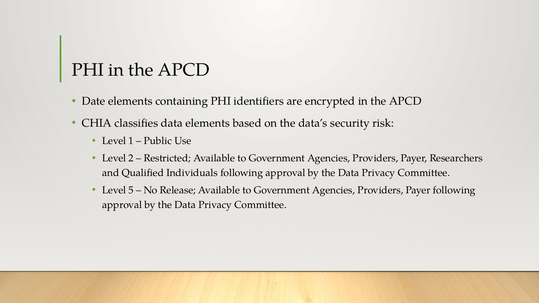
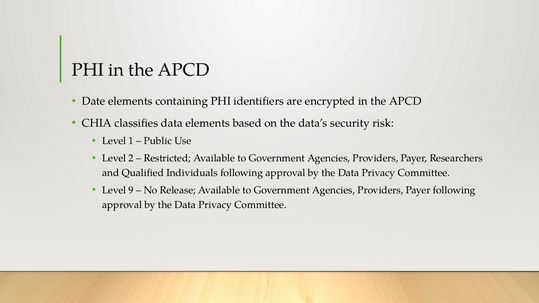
5: 5 -> 9 (131, 190)
